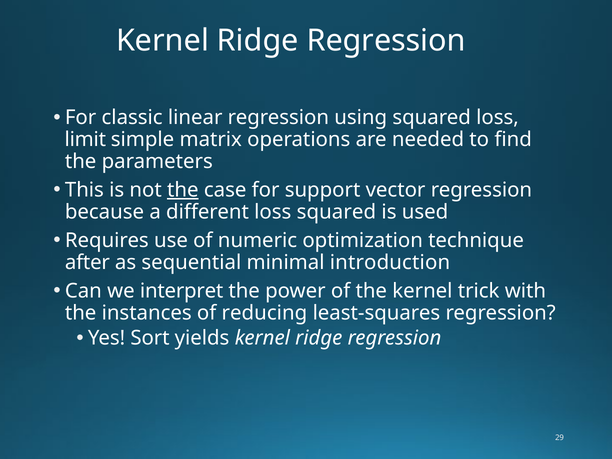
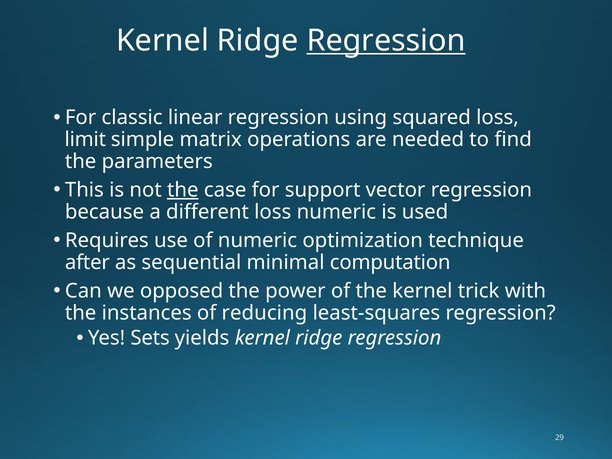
Regression underline: none -> present (386, 41)
loss squared: squared -> numeric (336, 212)
introduction: introduction -> computation (390, 263)
interpret: interpret -> opposed (182, 291)
Sort: Sort -> Sets (150, 338)
